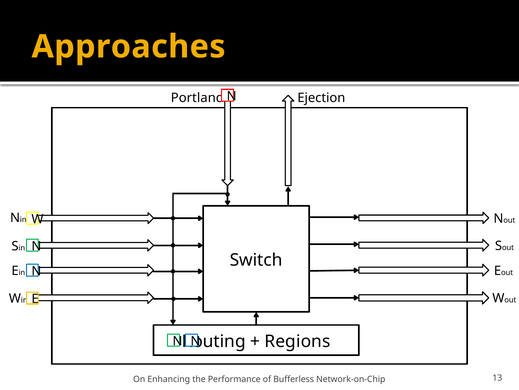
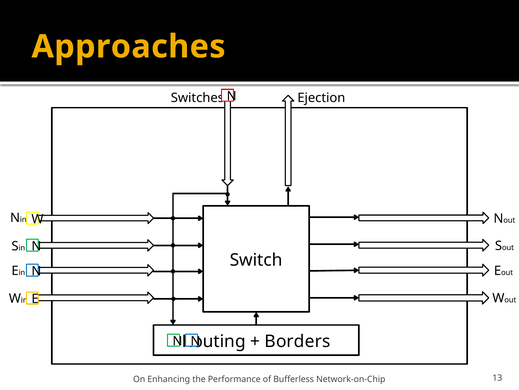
Portland: Portland -> Switches (197, 98)
Regions: Regions -> Borders (297, 341)
